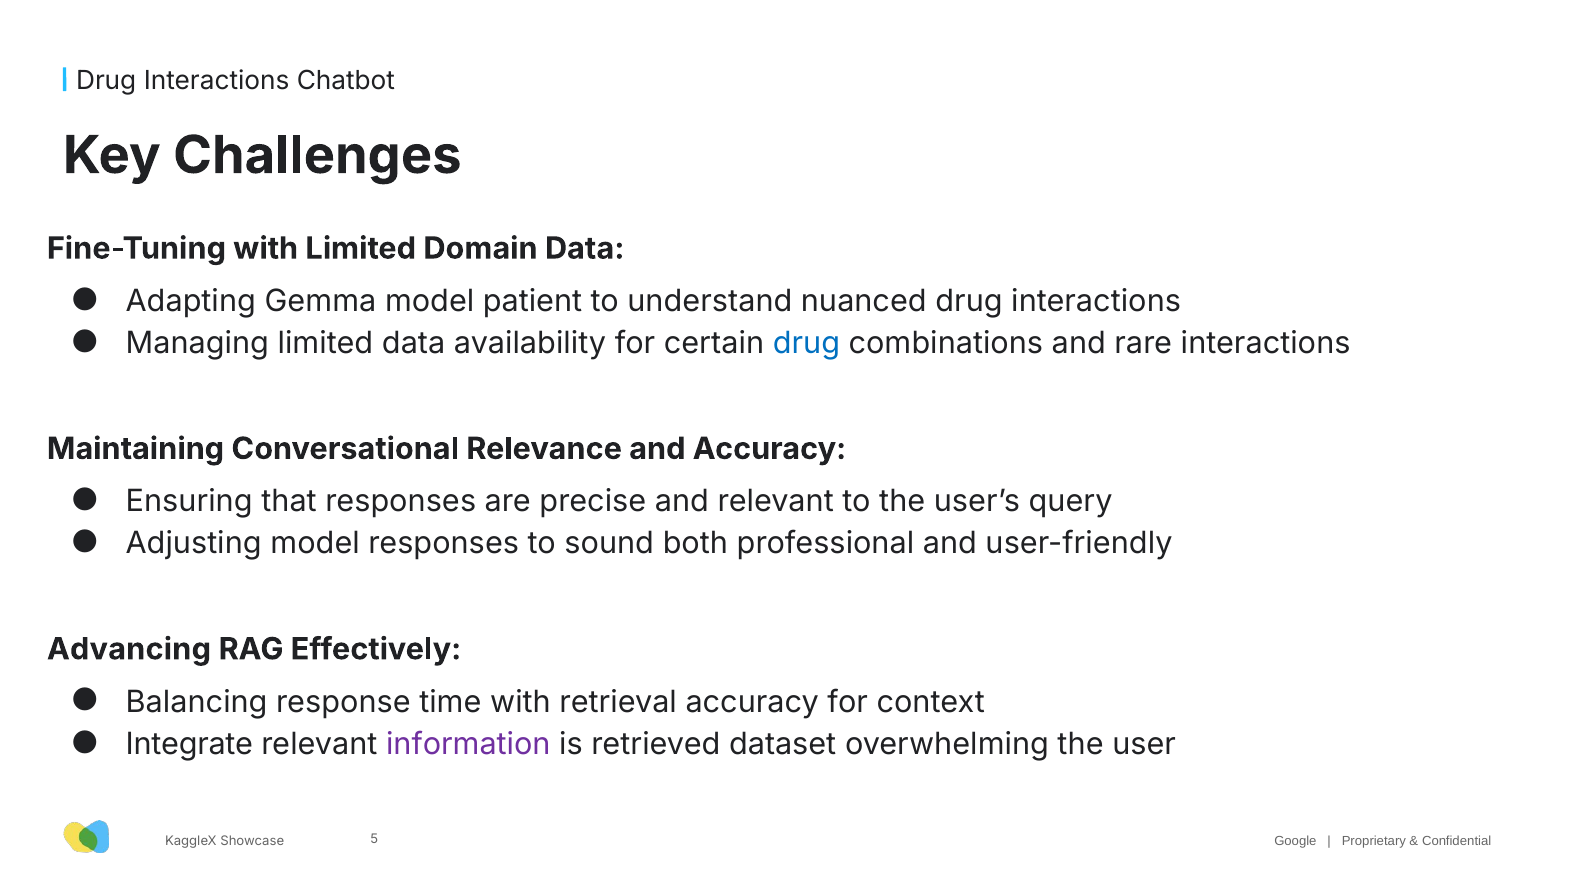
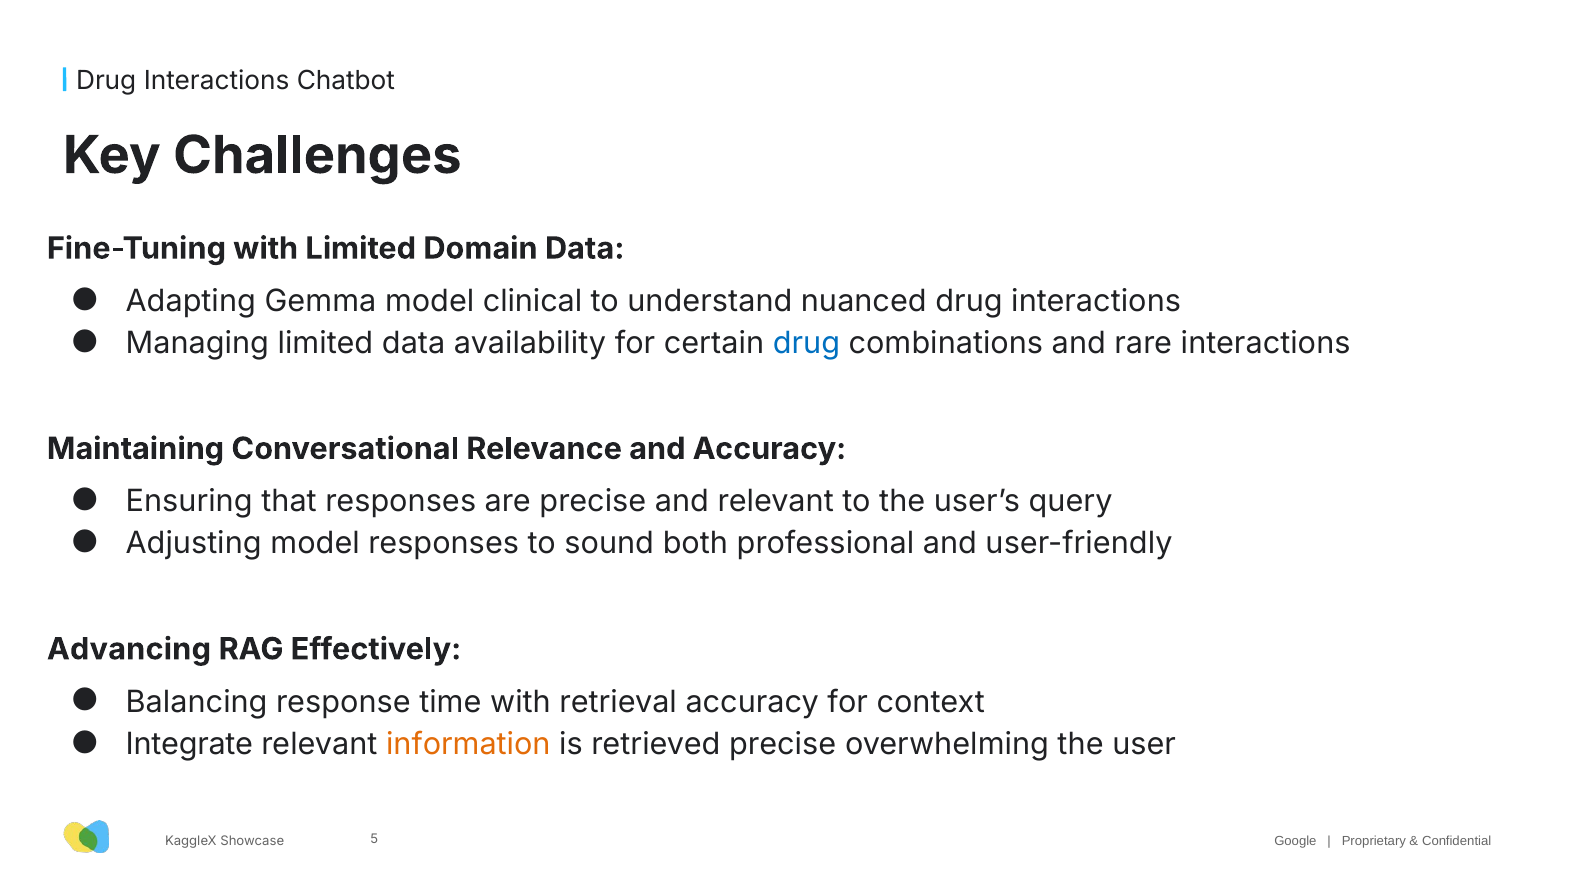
patient: patient -> clinical (533, 301)
information colour: purple -> orange (468, 744)
retrieved dataset: dataset -> precise (783, 744)
